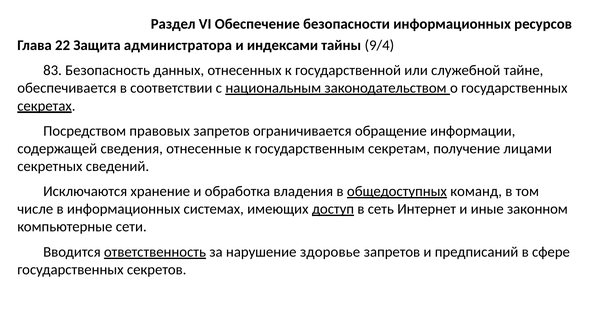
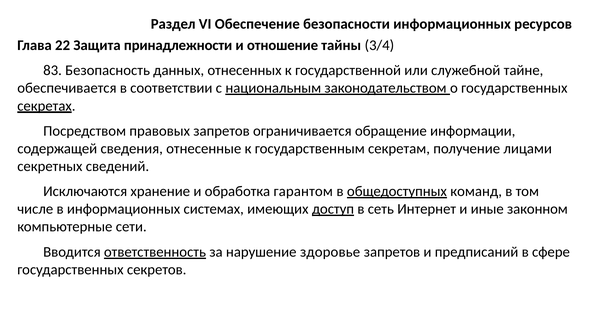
администратора: администратора -> принадлежности (178, 45)
индексами: индексами -> отношение (283, 45)
9/4: 9/4 -> 3/4 (379, 45)
владения: владения -> гарантом (303, 191)
